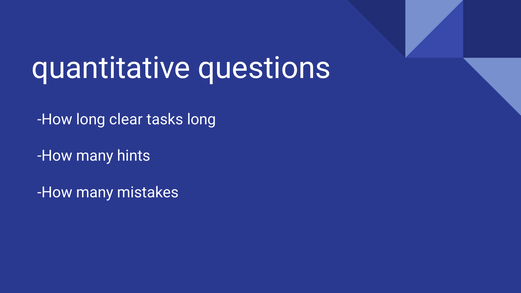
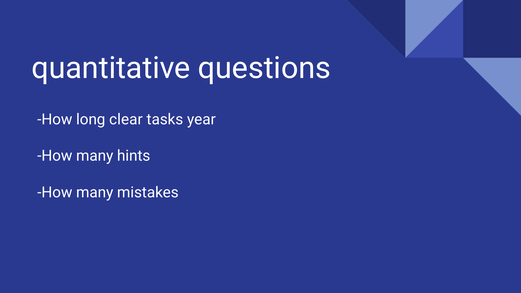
tasks long: long -> year (201, 119)
